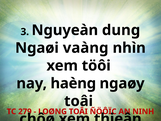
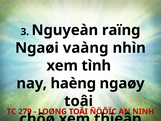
dung: dung -> raïng (121, 30)
töôi: töôi -> tình (96, 66)
